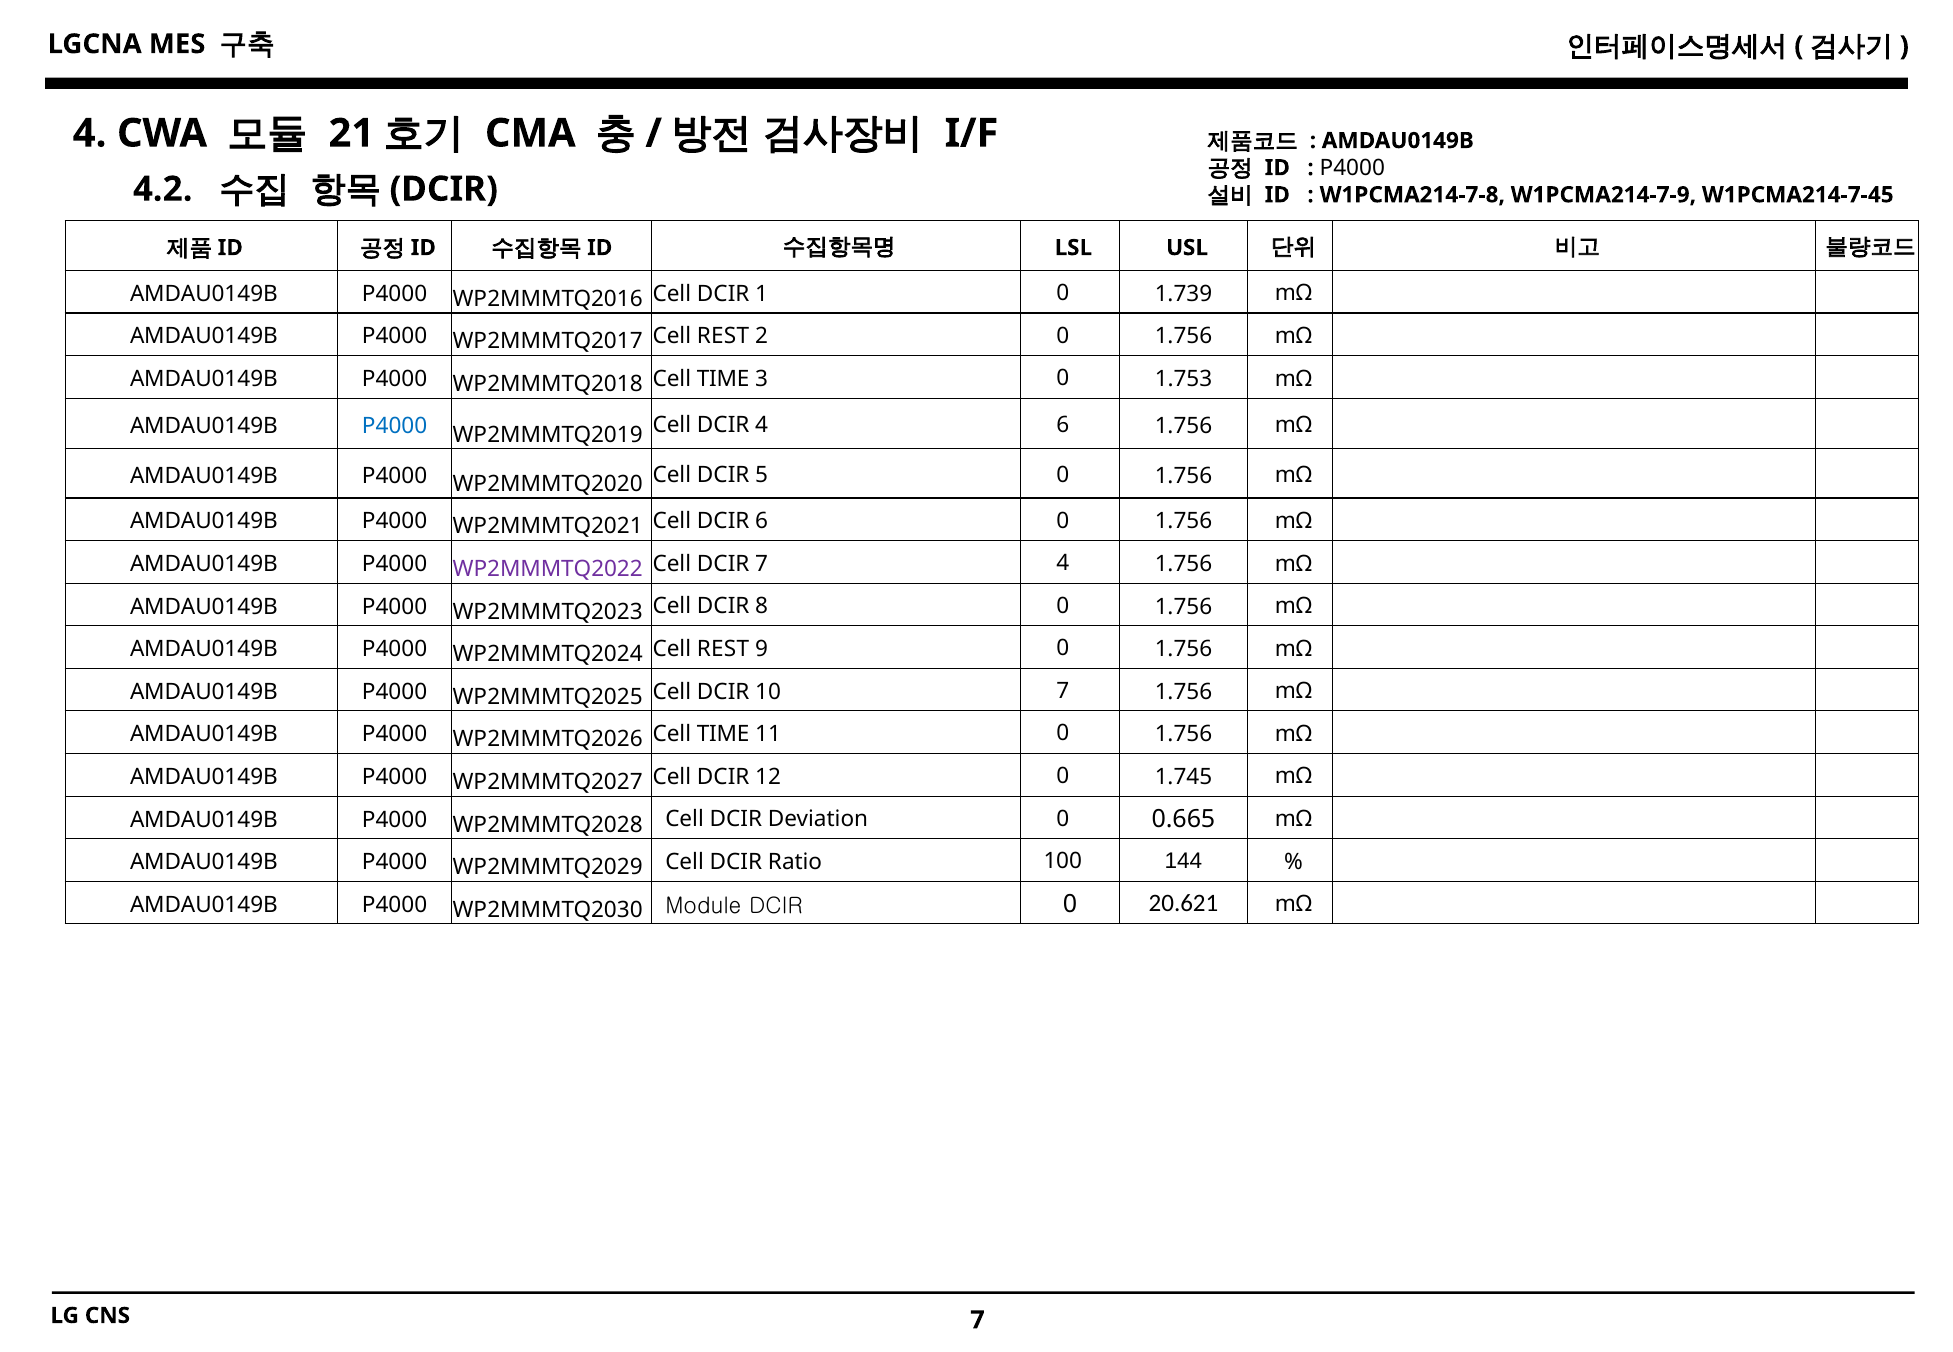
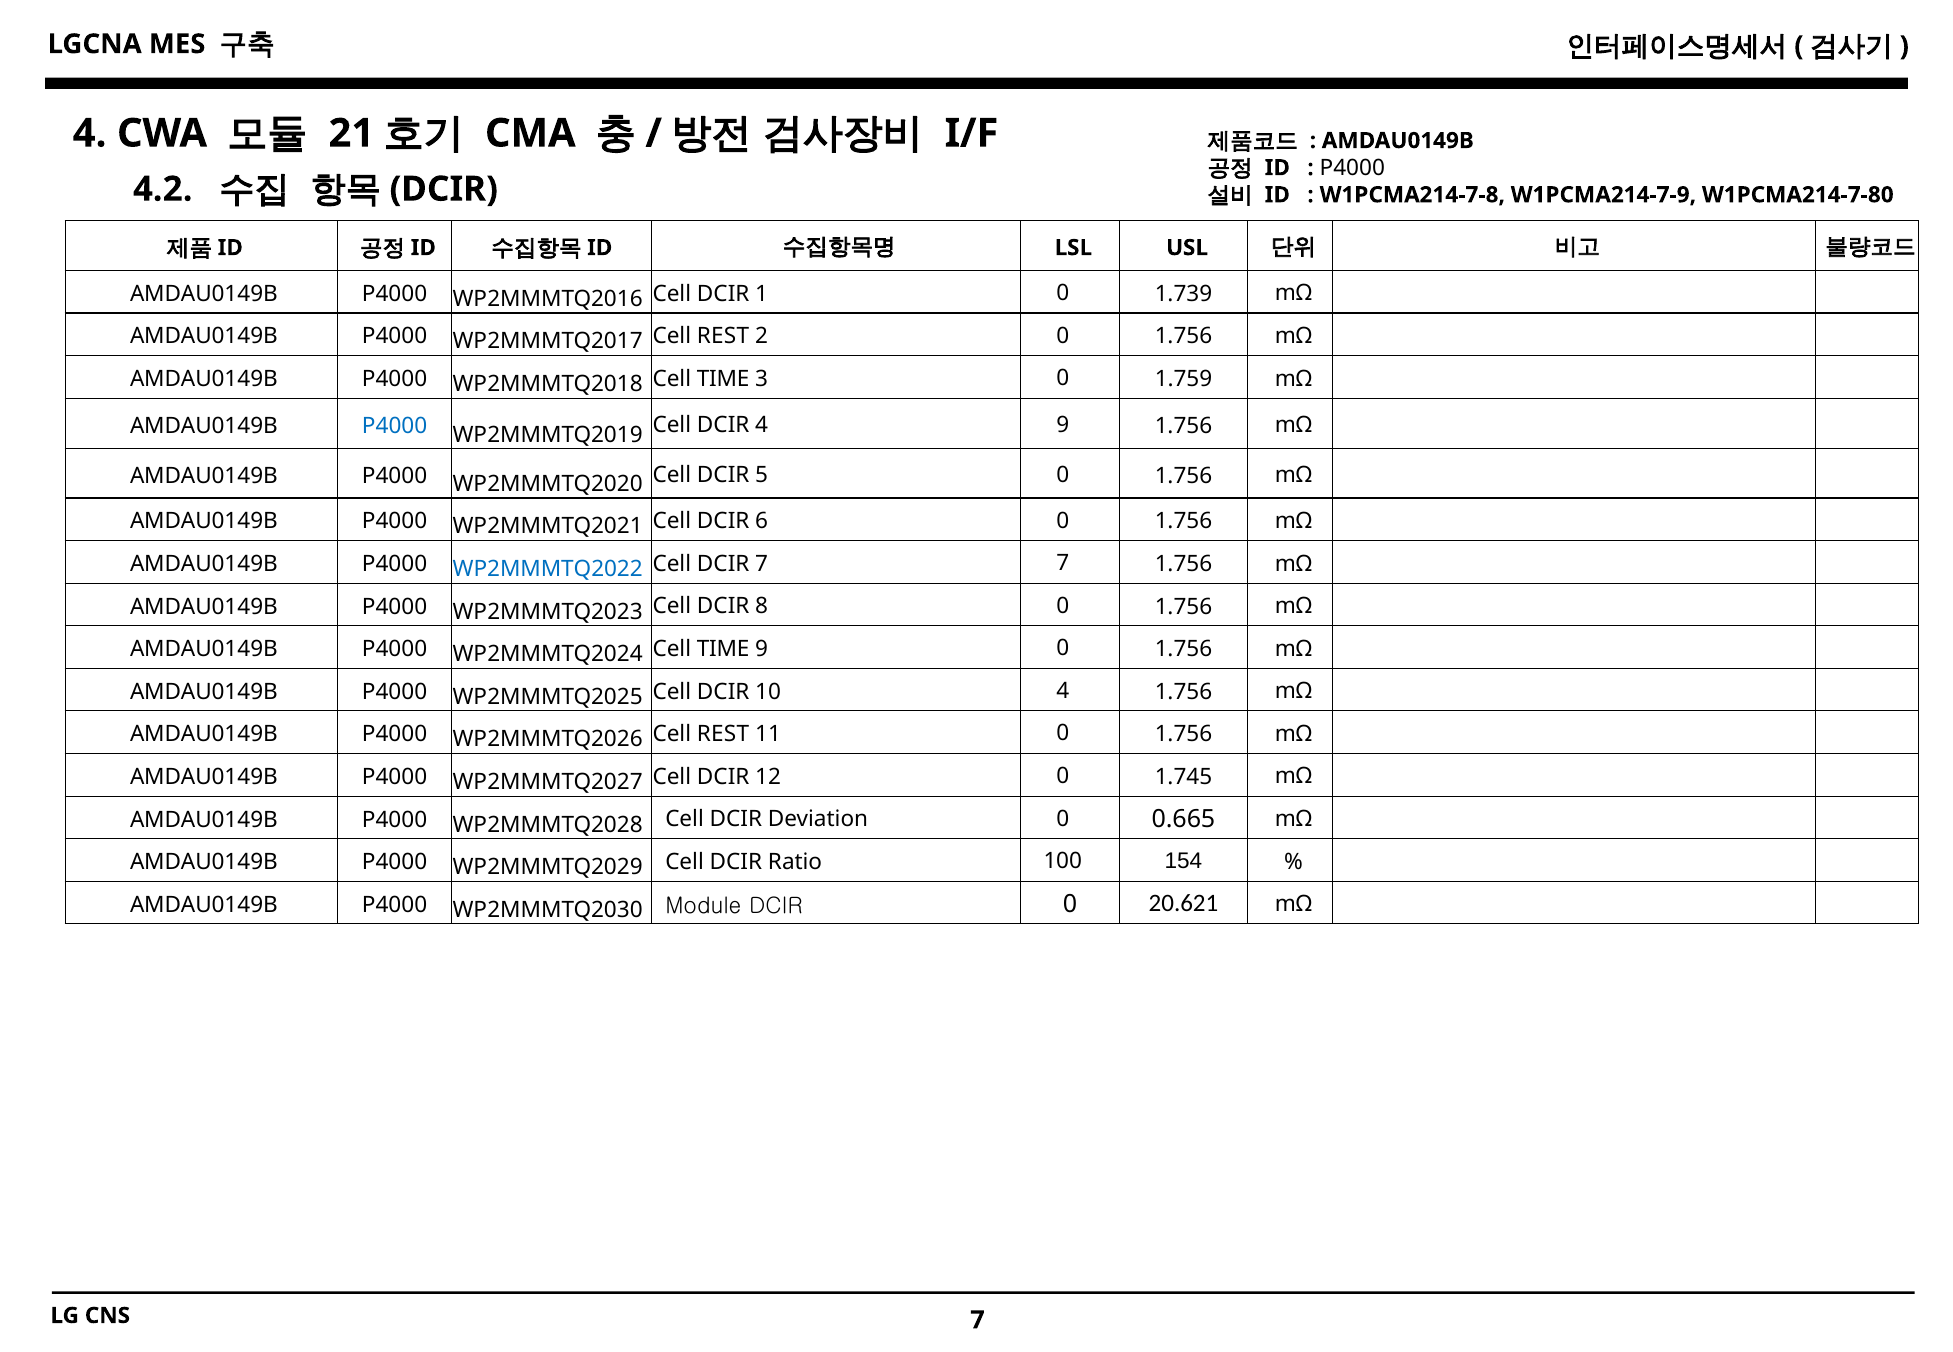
W1PCMA214-7-45: W1PCMA214-7-45 -> W1PCMA214-7-80 (1798, 195)
1.753: 1.753 -> 1.759 (1183, 379)
4 6: 6 -> 9 (1063, 425)
WP2MMMTQ2022 colour: purple -> blue (548, 569)
7 4: 4 -> 7 (1063, 563)
WP2MMMTQ2024 Cell REST: REST -> TIME (723, 649)
10 7: 7 -> 4 (1063, 691)
WP2MMMTQ2026 Cell TIME: TIME -> REST (723, 734)
144: 144 -> 154 (1183, 861)
